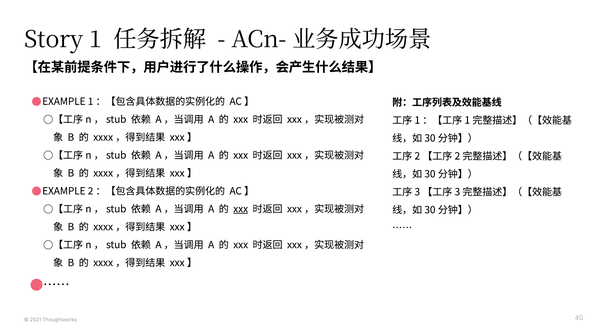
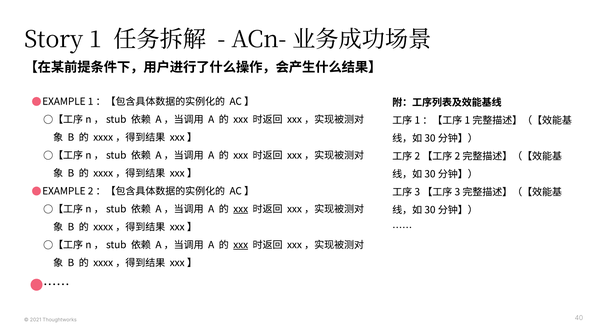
xxx underline: none -> present (241, 245)
